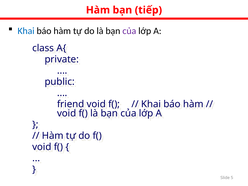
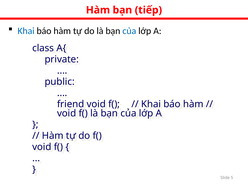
của colour: purple -> blue (129, 31)
